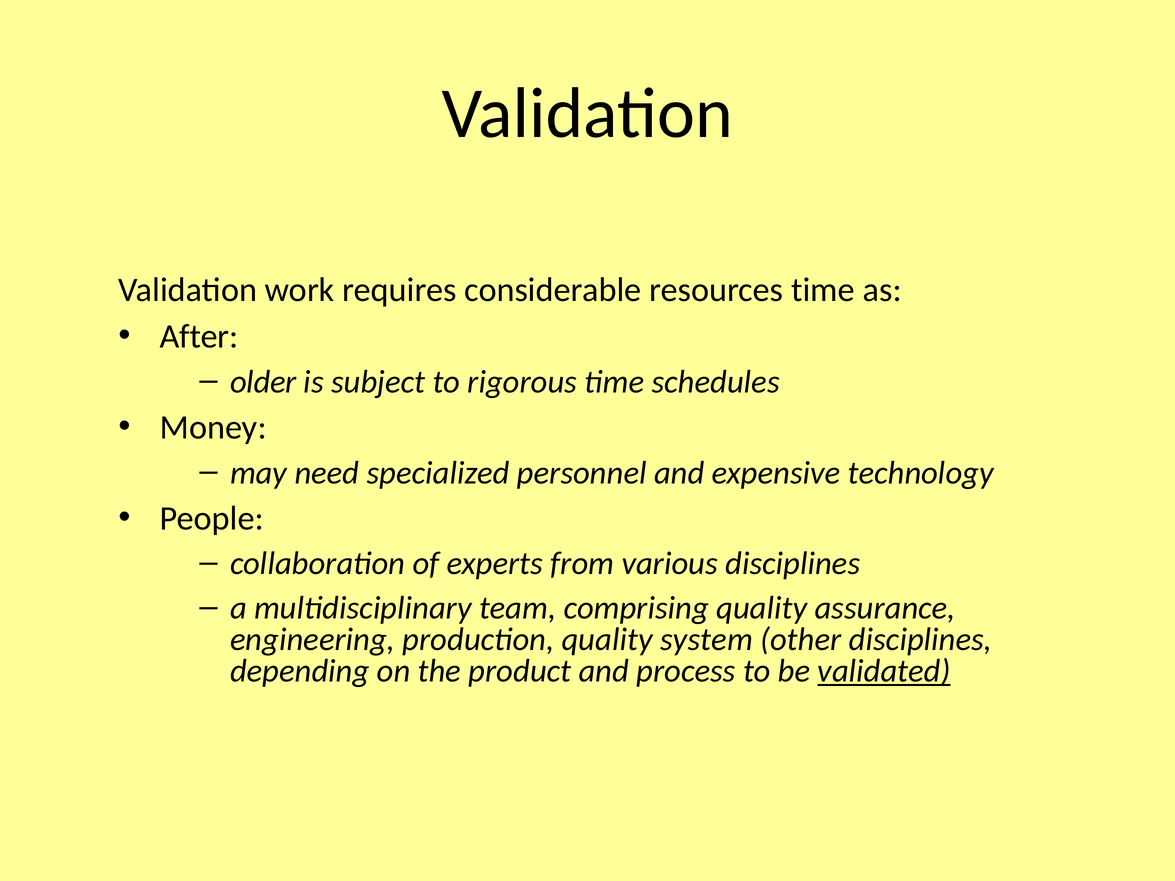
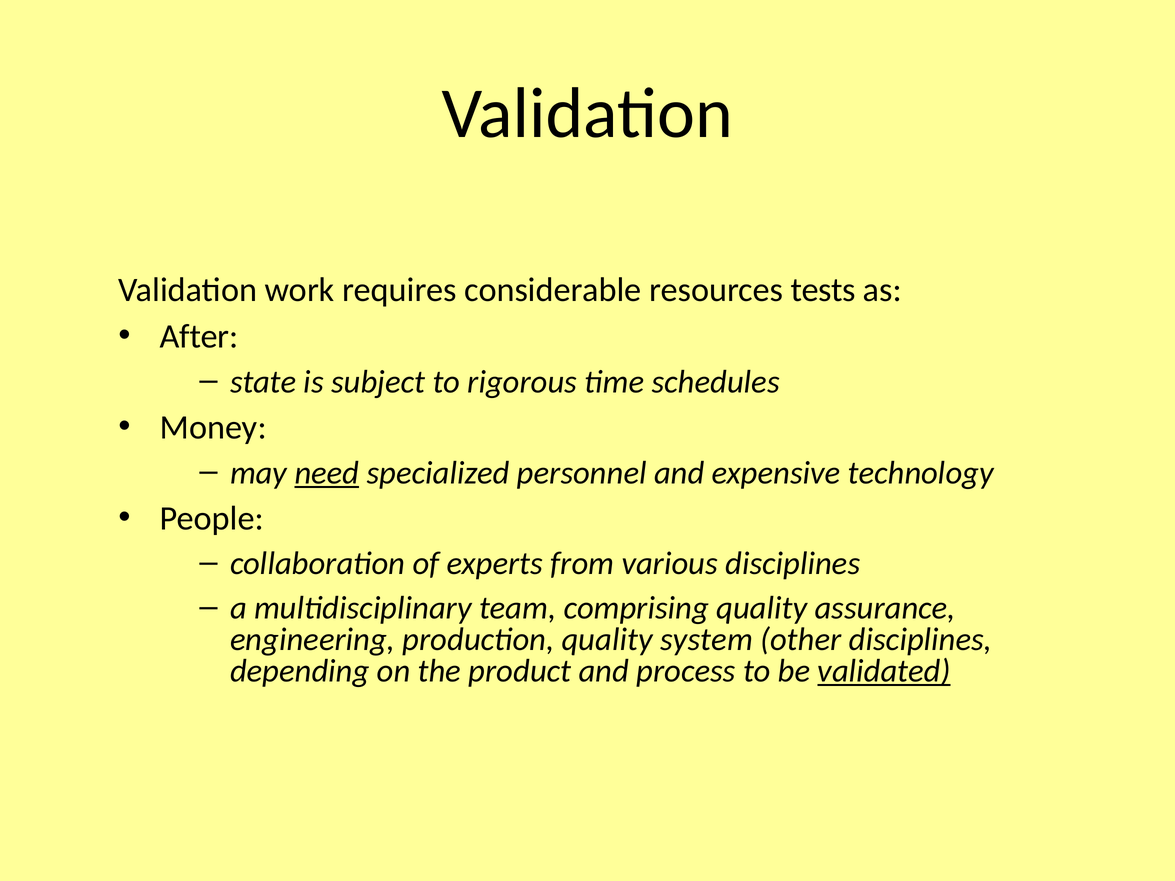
resources time: time -> tests (823, 290)
older: older -> state (263, 382)
need underline: none -> present (327, 473)
